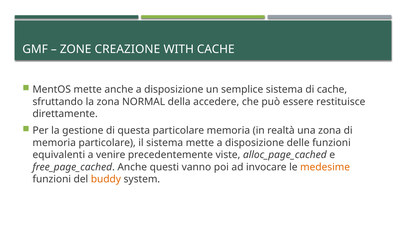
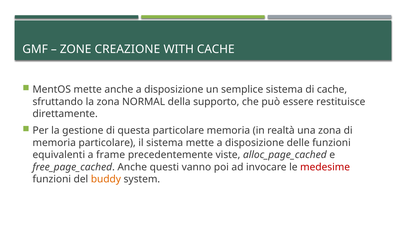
accedere: accedere -> supporto (216, 102)
venire: venire -> frame (111, 155)
medesime colour: orange -> red (325, 167)
